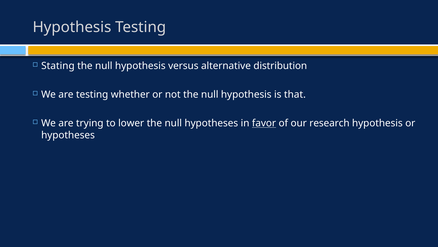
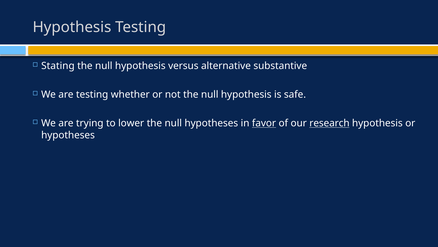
distribution: distribution -> substantive (280, 66)
that: that -> safe (295, 94)
research underline: none -> present (329, 123)
